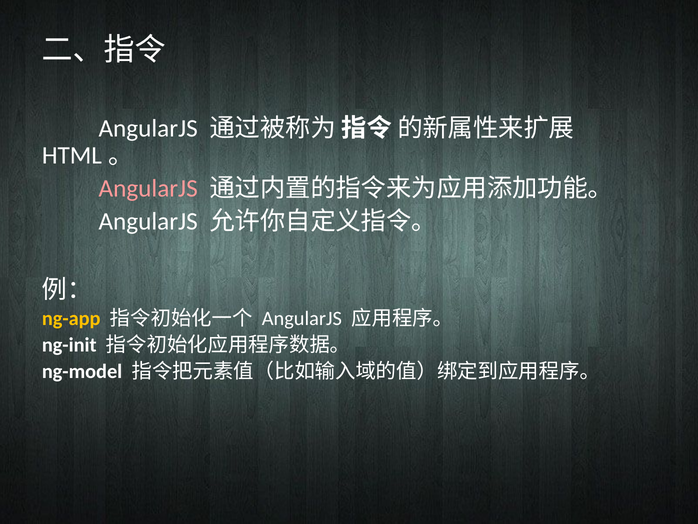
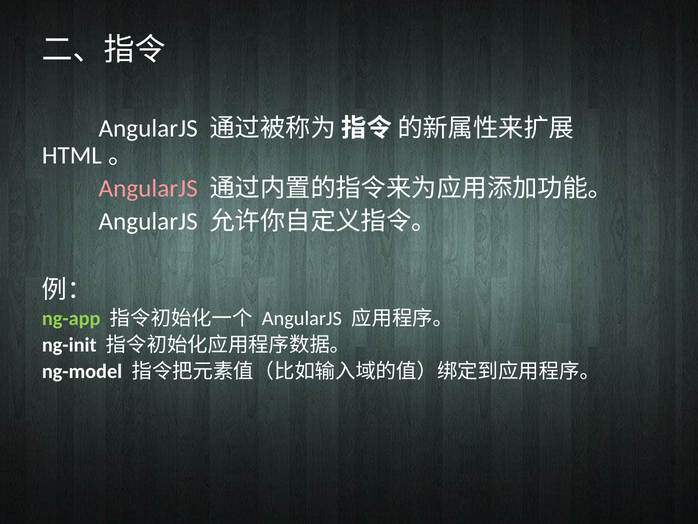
ng-app colour: yellow -> light green (71, 318)
